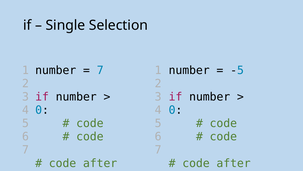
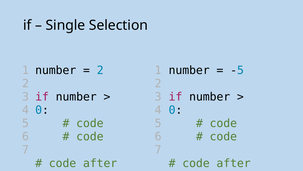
7: 7 -> 2 (100, 70)
